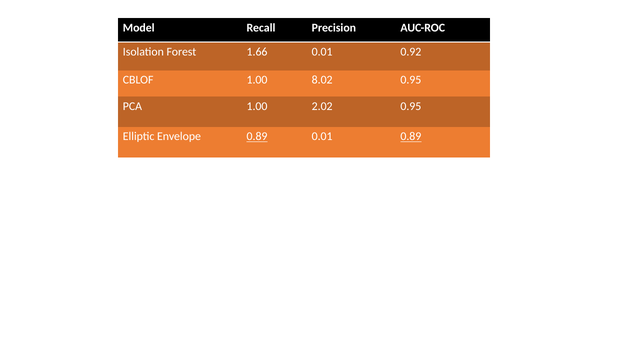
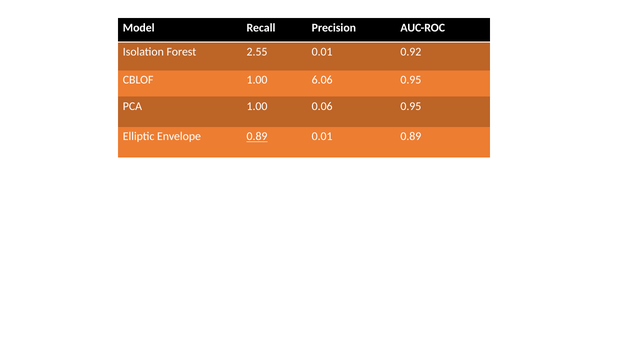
1.66: 1.66 -> 2.55 (257, 52)
8.02: 8.02 -> 6.06 (322, 80)
2.02: 2.02 -> 0.06 (322, 106)
0.89 underline: present -> none (411, 136)
